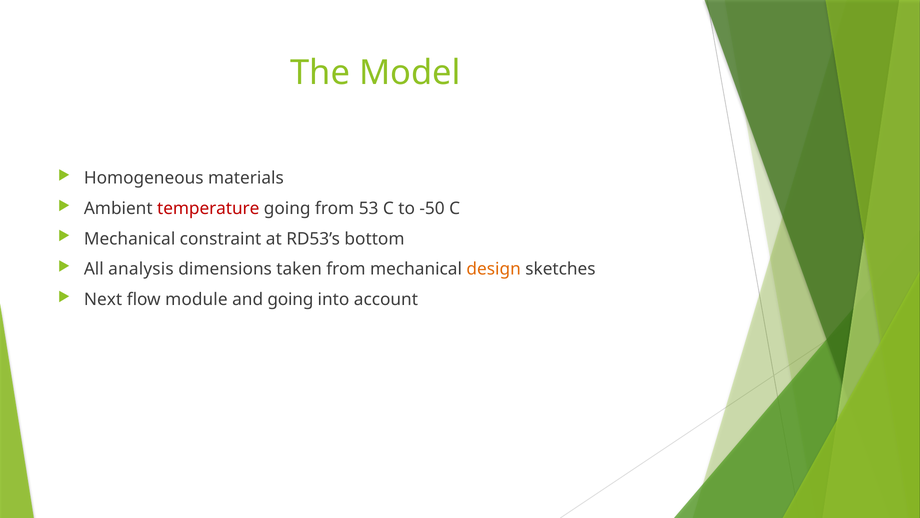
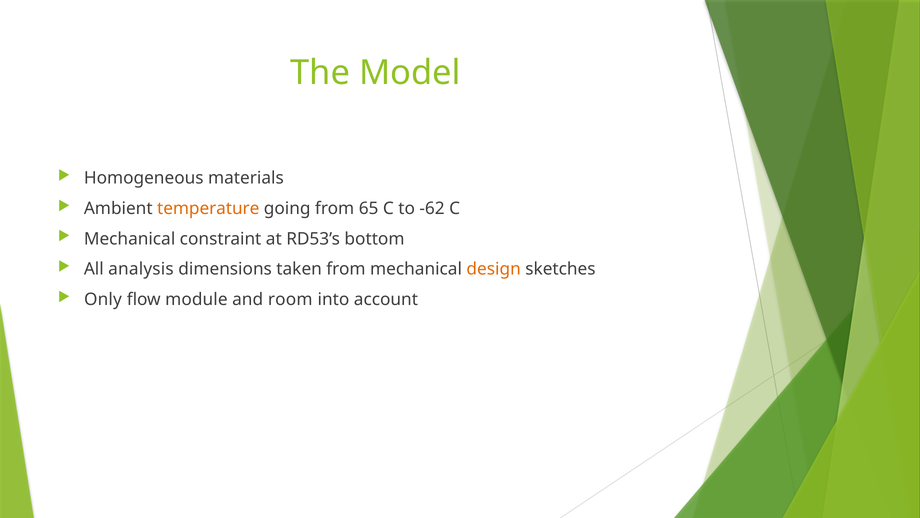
temperature colour: red -> orange (208, 208)
53: 53 -> 65 (369, 208)
-50: -50 -> -62 (432, 208)
Next: Next -> Only (103, 299)
and going: going -> room (290, 299)
